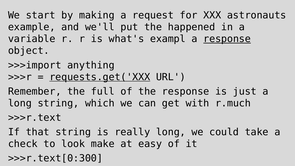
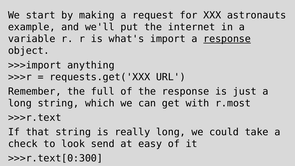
happened: happened -> internet (192, 27)
exampl: exampl -> import (168, 39)
requests.get('XXX underline: present -> none (100, 77)
r.much: r.much -> r.most (233, 103)
make: make -> send (103, 144)
